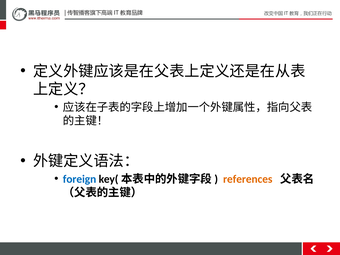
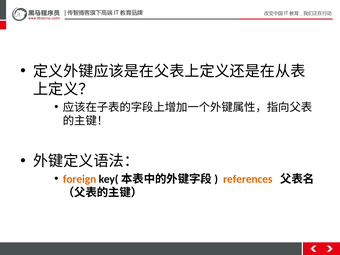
foreign colour: blue -> orange (80, 179)
